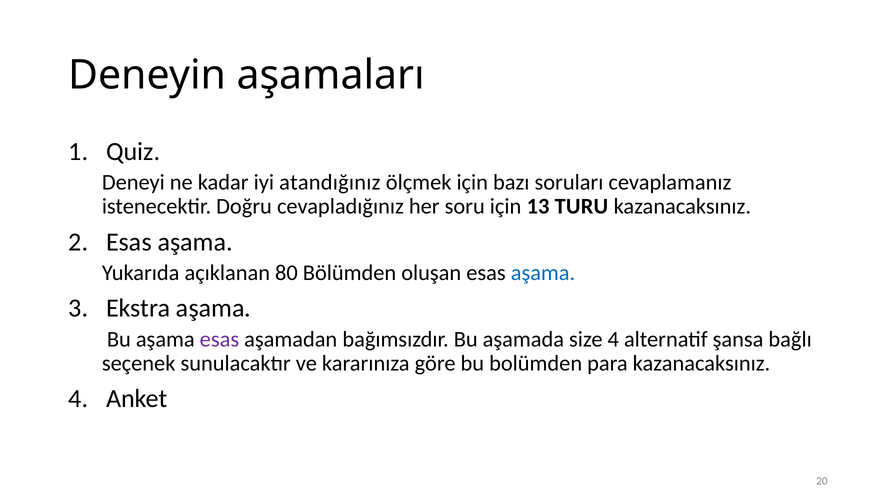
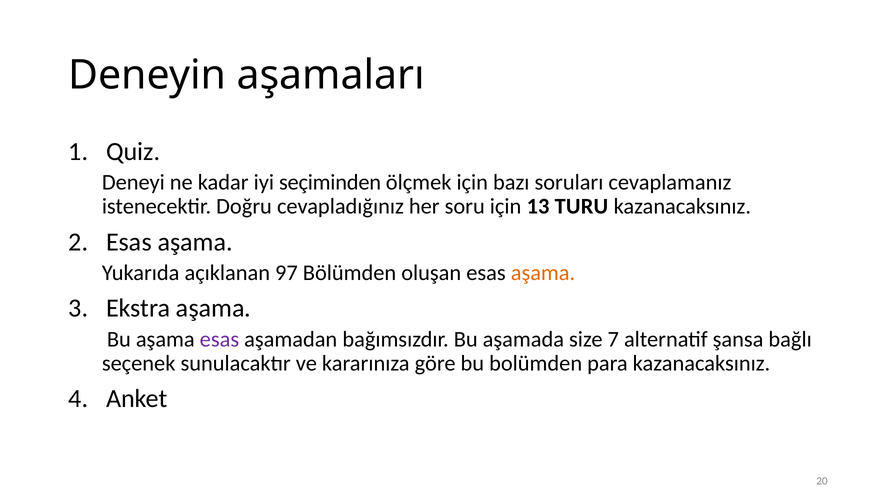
atandığınız: atandığınız -> seçiminden (330, 182)
80: 80 -> 97 (286, 273)
aşama colour: blue -> orange (543, 273)
size 4: 4 -> 7 (613, 339)
